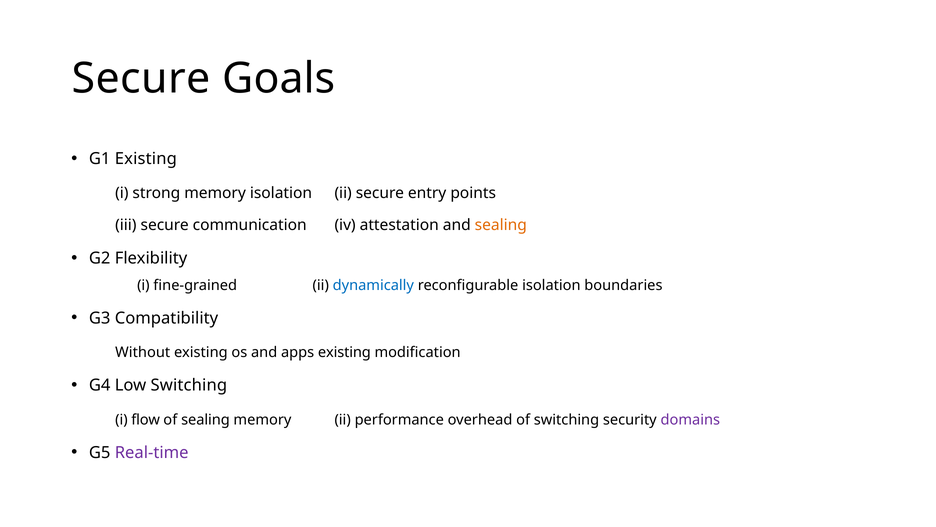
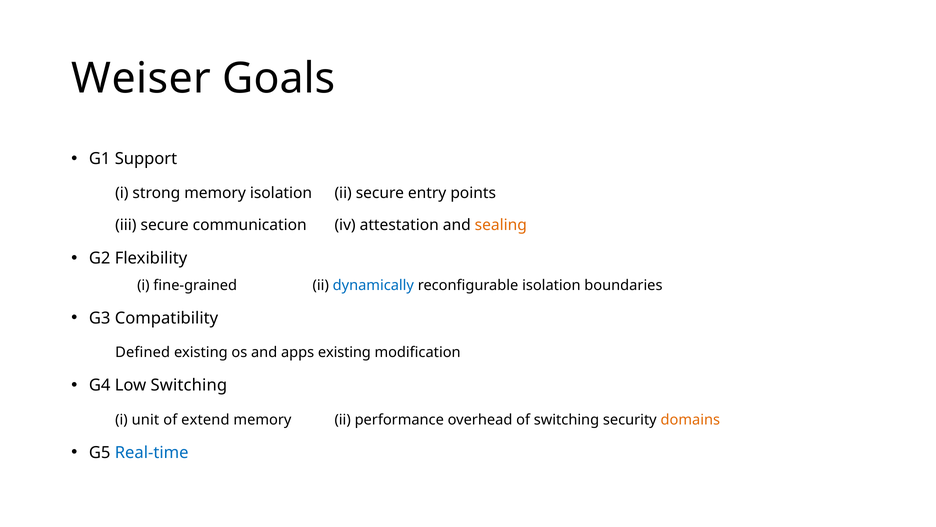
Secure: Secure -> Weiser (141, 79)
G1 Existing: Existing -> Support (146, 159)
Without: Without -> Defined (143, 352)
flow: flow -> unit (145, 419)
of sealing: sealing -> extend (205, 419)
domains colour: purple -> orange (690, 419)
Real-time colour: purple -> blue (152, 452)
